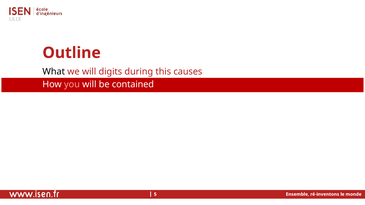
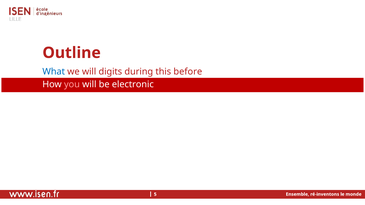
What colour: black -> blue (54, 72)
causes: causes -> before (188, 72)
contained: contained -> electronic (133, 85)
